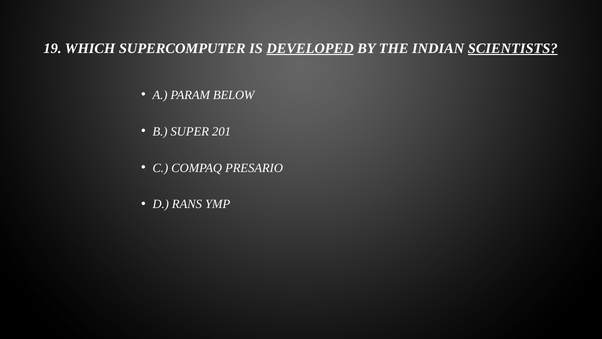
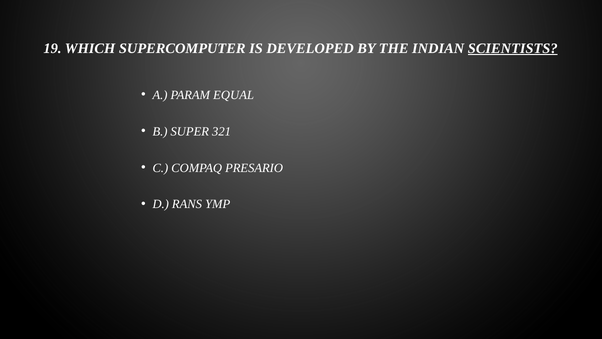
DEVELOPED underline: present -> none (310, 48)
BELOW: BELOW -> EQUAL (234, 95)
201: 201 -> 321 (222, 131)
